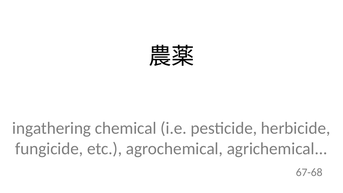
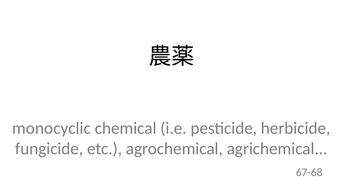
ingathering: ingathering -> monocyclic (52, 128)
